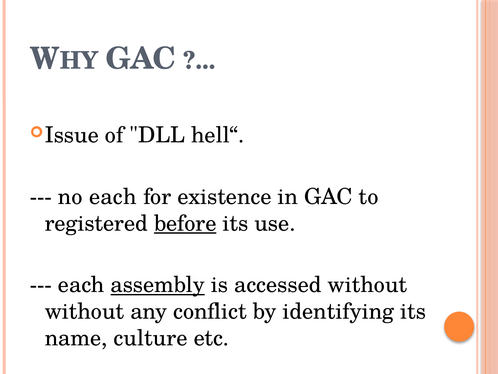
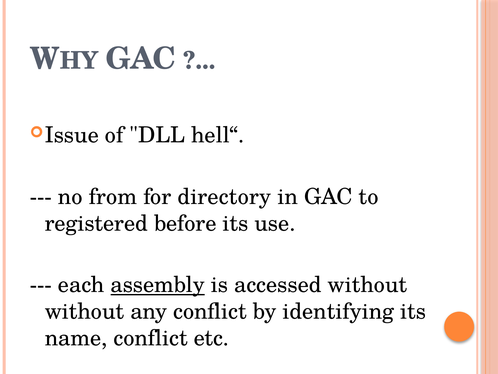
no each: each -> from (113, 197)
existence: existence -> directory (224, 197)
before underline: present -> none (185, 223)
name culture: culture -> conflict (151, 338)
